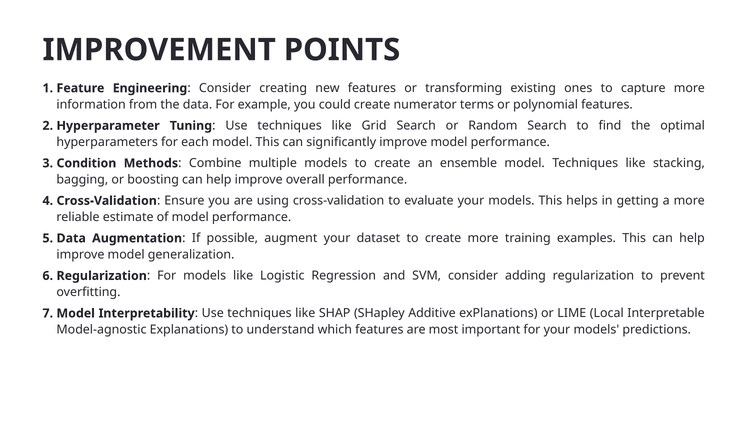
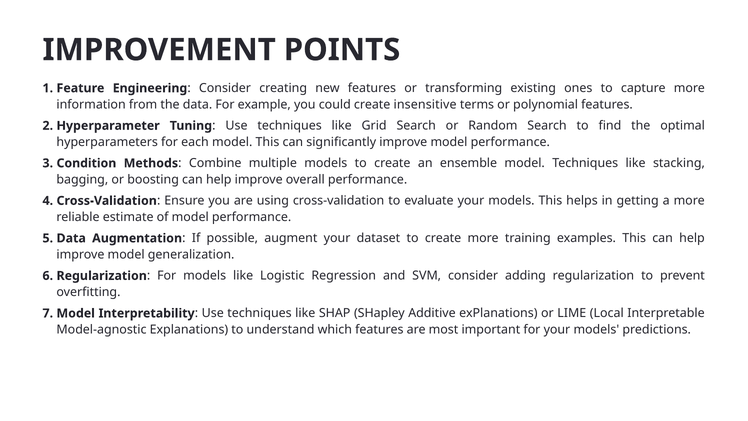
numerator: numerator -> insensitive (425, 105)
